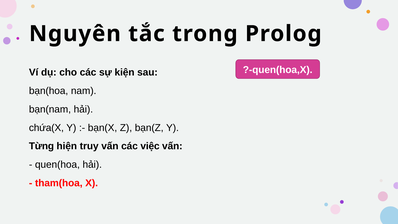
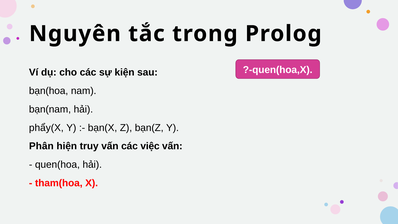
chứa(X: chứa(X -> phẩy(X (46, 128)
Từng: Từng -> Phân (41, 146)
